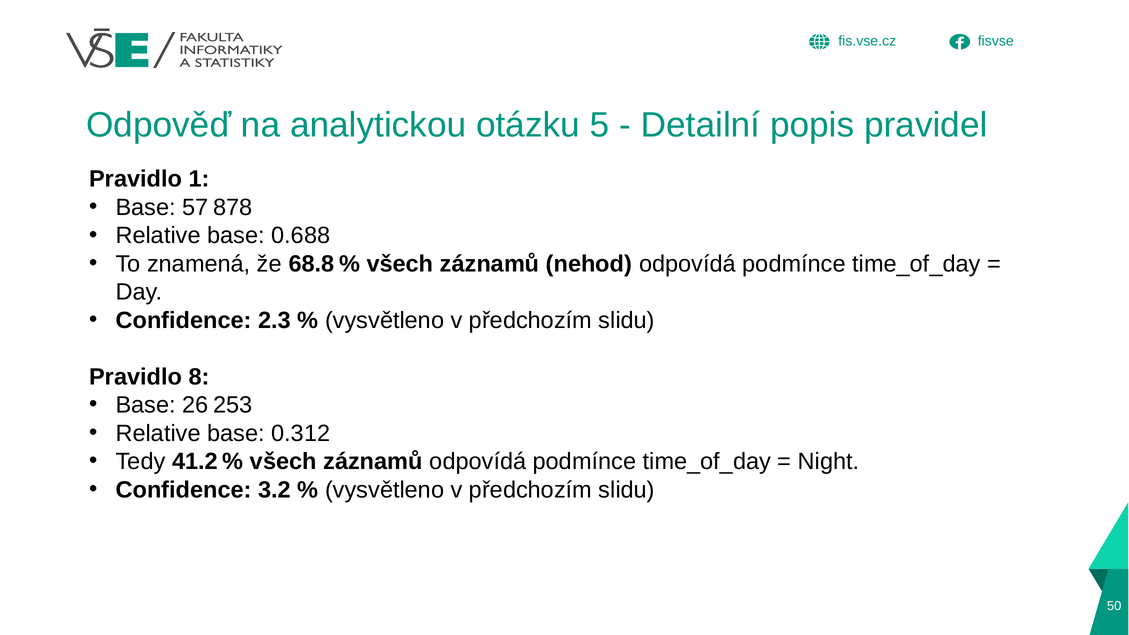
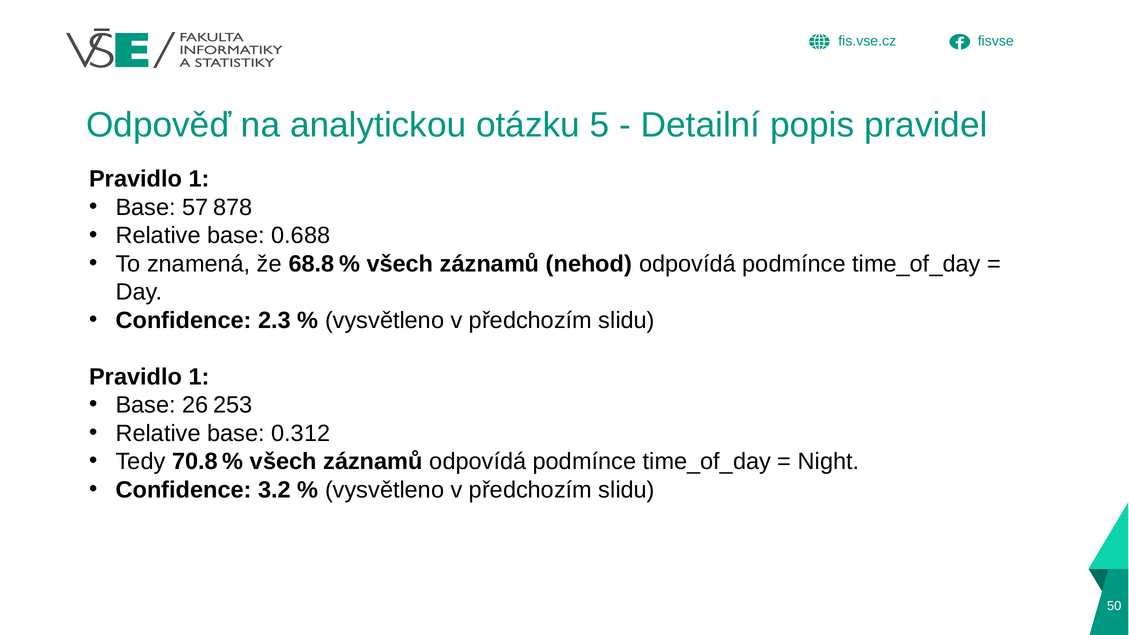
8: 8 -> 1 (199, 377)
41.2: 41.2 -> 70.8 (195, 462)
